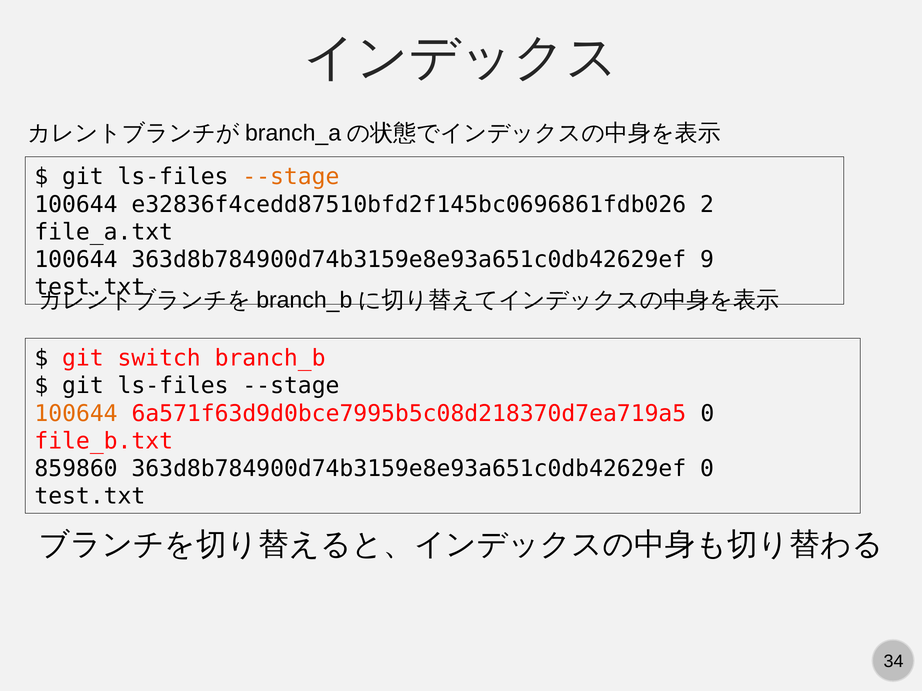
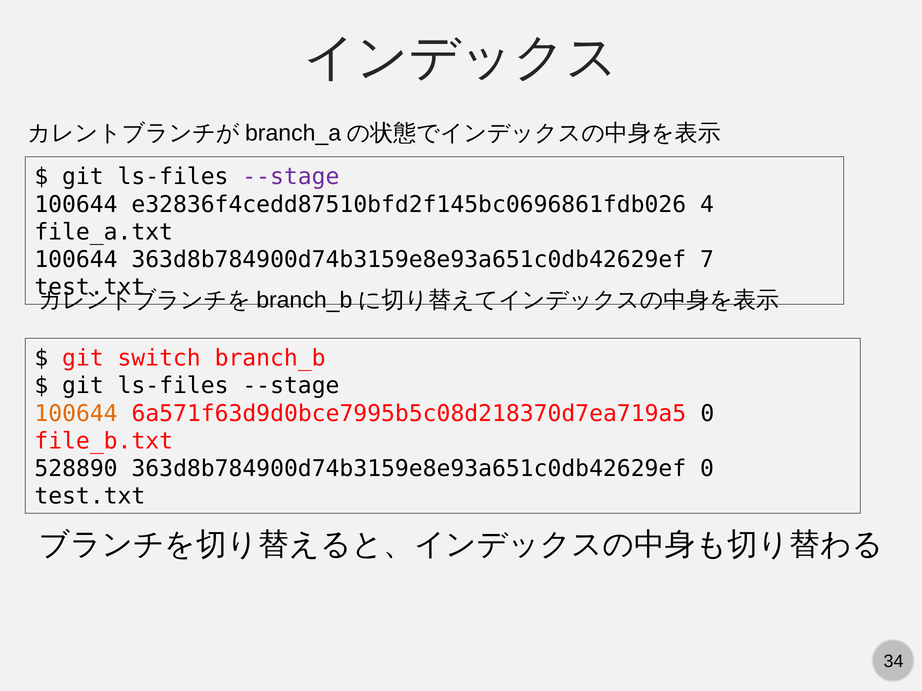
--stage colour: orange -> purple (291, 177)
2: 2 -> 4 (707, 205)
9: 9 -> 7 (707, 260)
859860: 859860 -> 528890 (76, 469)
